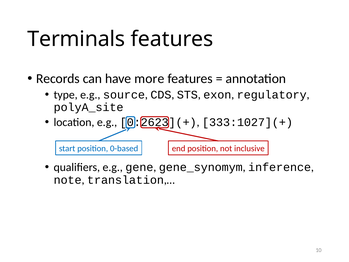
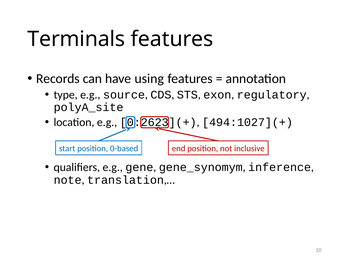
more: more -> using (149, 79)
333:1027](+: 333:1027](+ -> 494:1027](+ (247, 122)
